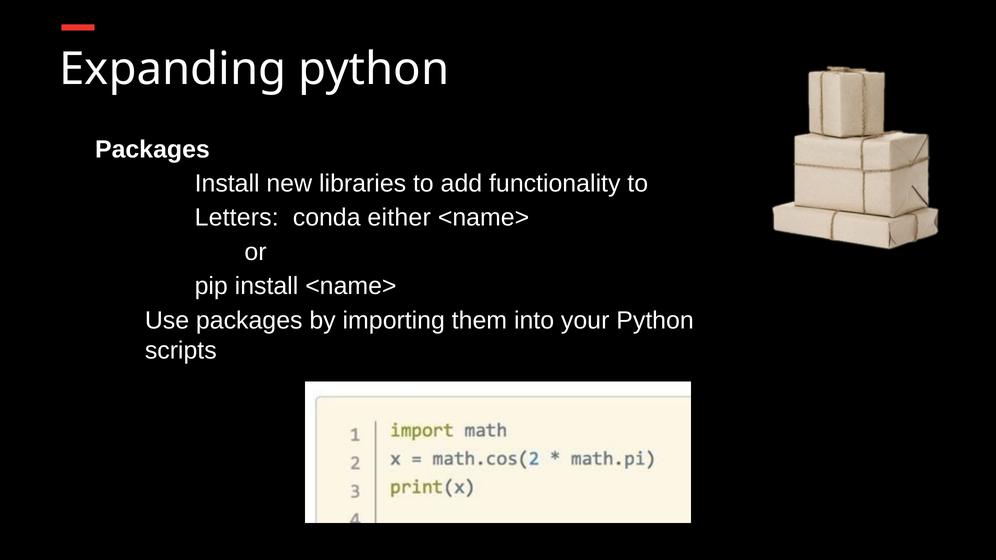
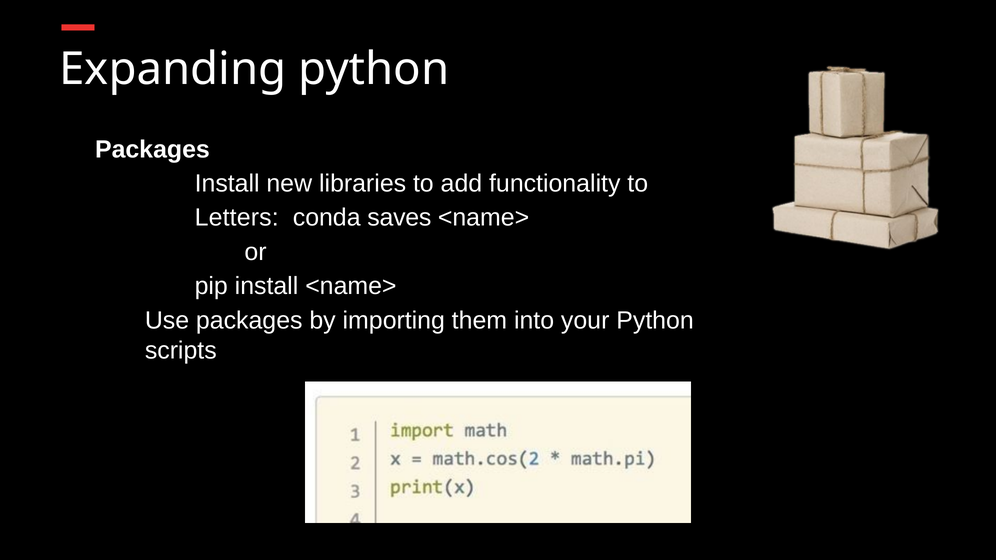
either: either -> saves (399, 218)
